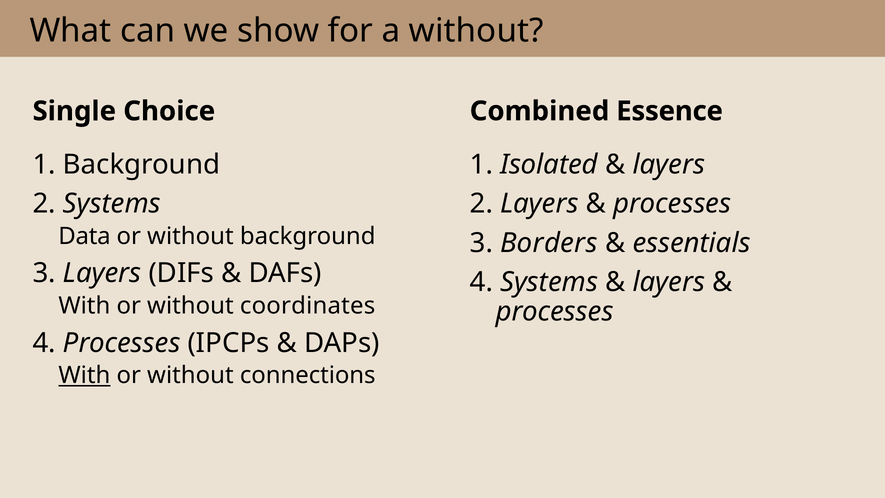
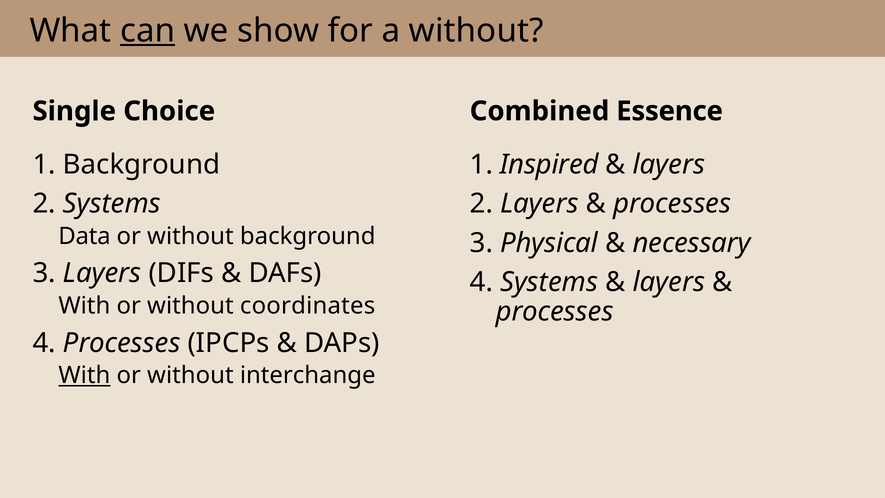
can underline: none -> present (148, 31)
Isolated: Isolated -> Inspired (549, 165)
Borders: Borders -> Physical (549, 243)
essentials: essentials -> necessary (692, 243)
connections: connections -> interchange (308, 375)
